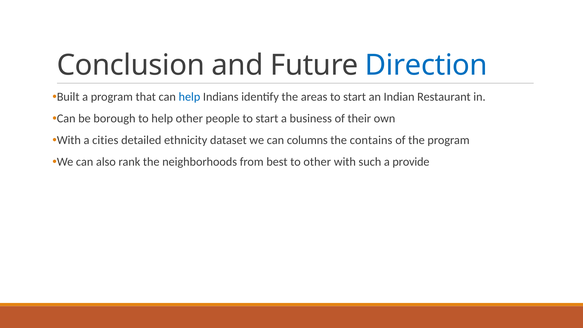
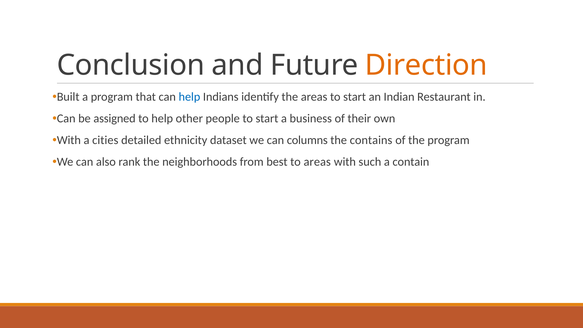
Direction colour: blue -> orange (426, 65)
borough: borough -> assigned (115, 119)
to other: other -> areas (317, 162)
provide: provide -> contain (411, 162)
